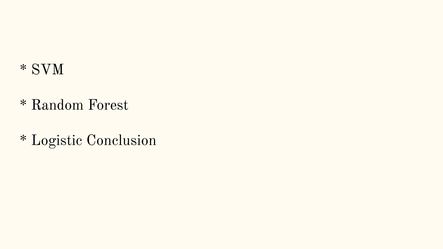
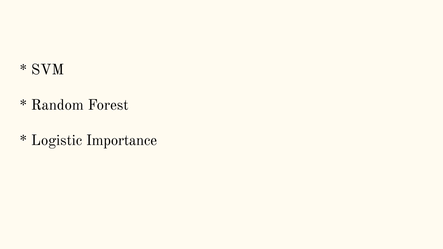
Conclusion: Conclusion -> Importance (122, 141)
